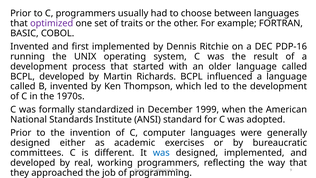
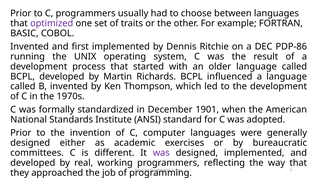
PDP-16: PDP-16 -> PDP-86 (291, 46)
1999: 1999 -> 1901 (207, 110)
was colour: blue -> purple (161, 153)
